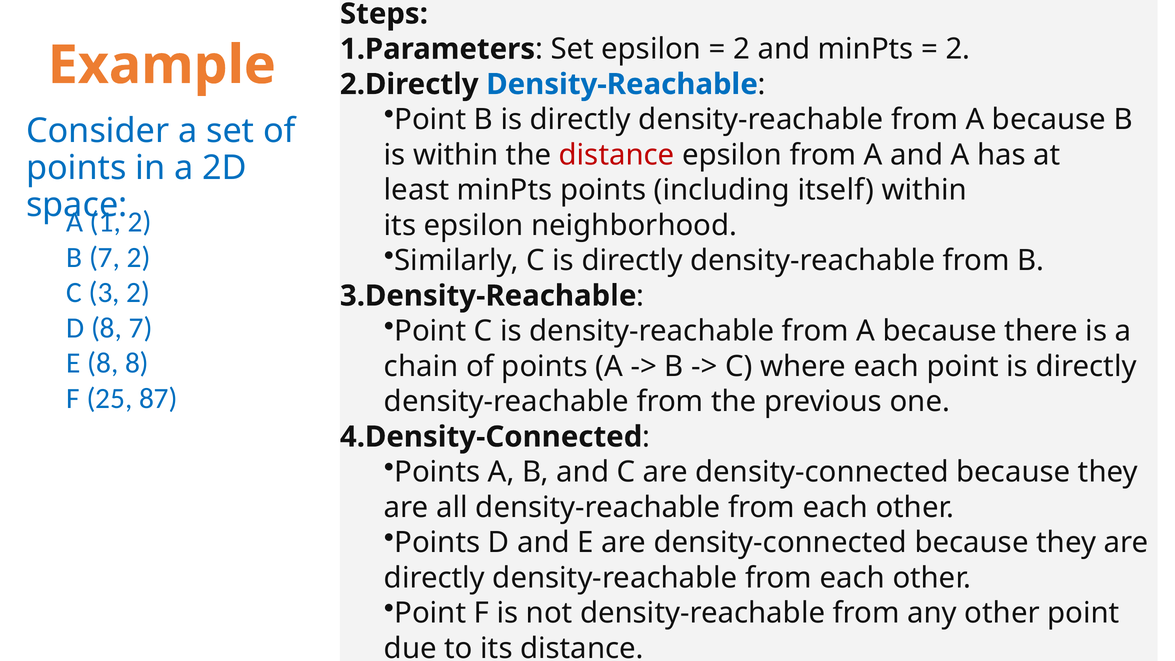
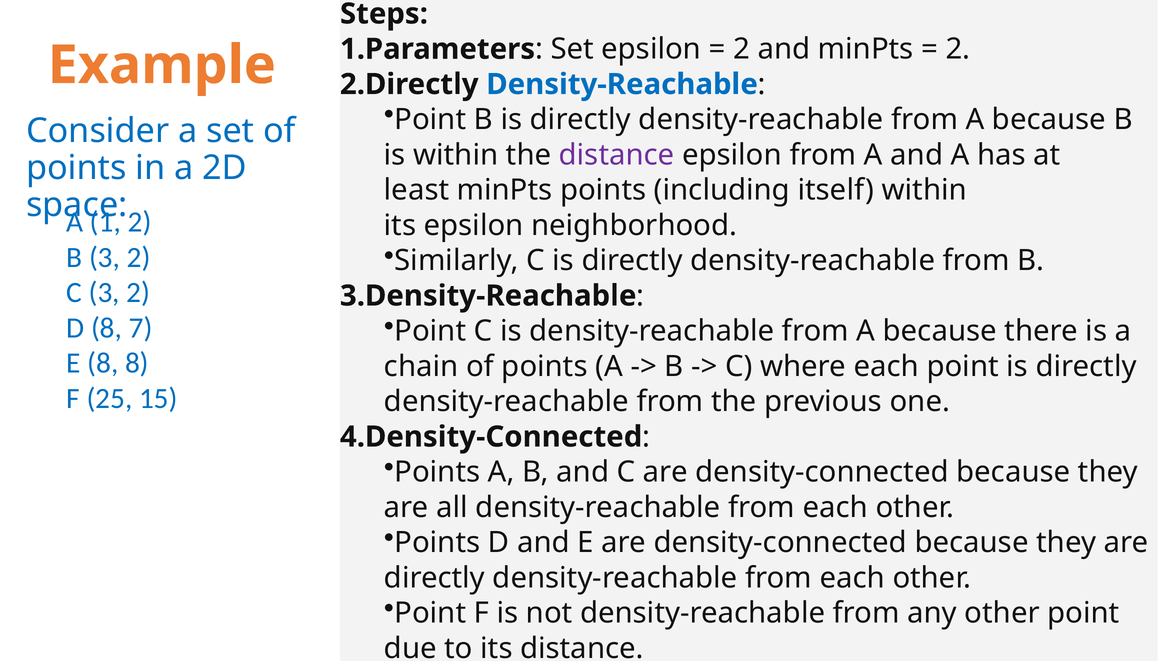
distance colour: red -> purple (617, 155)
B 7: 7 -> 3 (105, 257)
87: 87 -> 15 (158, 398)
